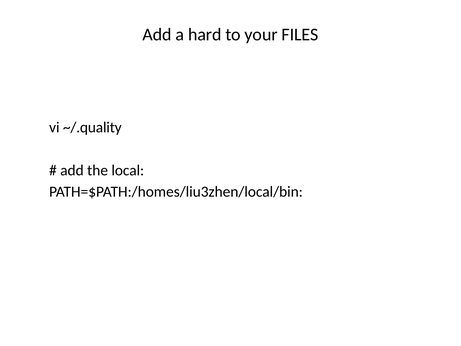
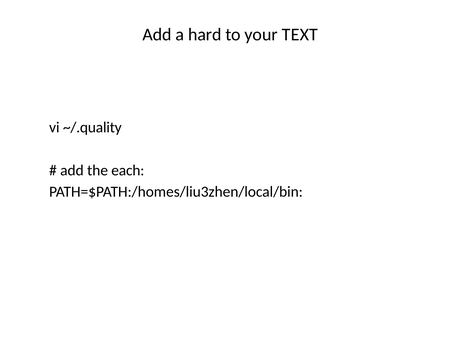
FILES: FILES -> TEXT (300, 35)
local: local -> each (128, 170)
